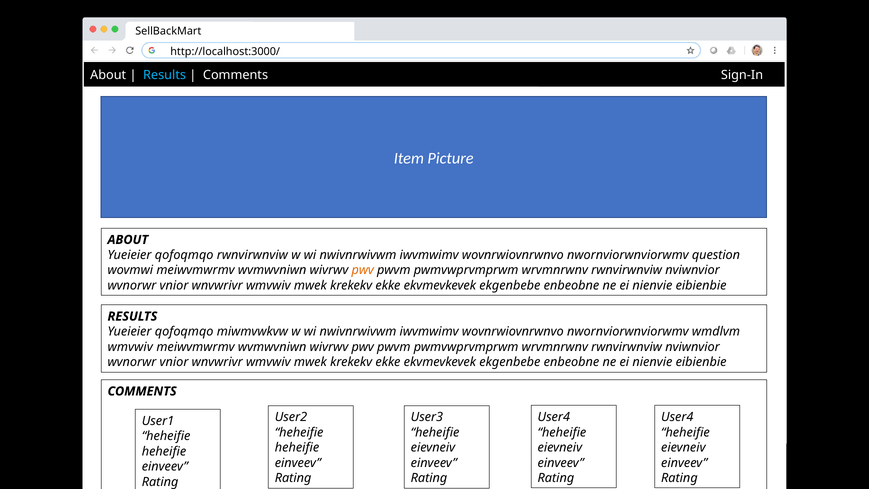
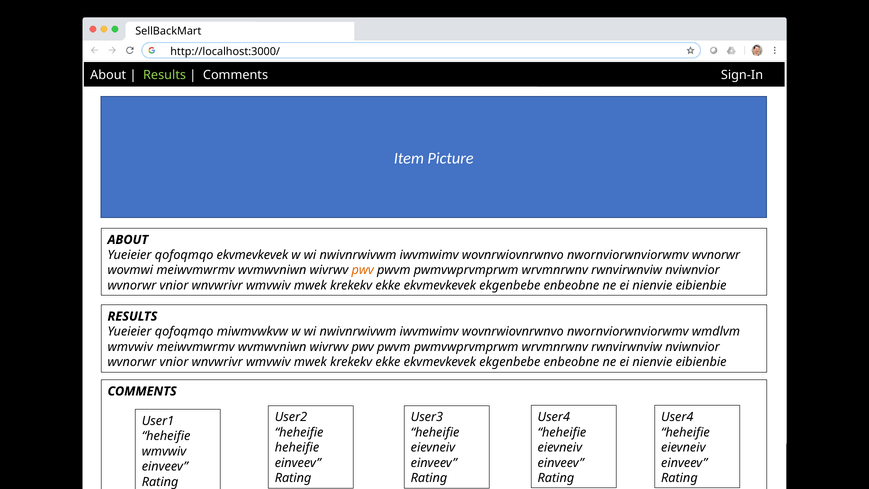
Results colour: light blue -> light green (165, 75)
qofoqmqo rwnvirwnviw: rwnvirwnviw -> ekvmevkevek (252, 255)
nwornviorwnviorwmv question: question -> wvnorwr (716, 255)
heheifie: heheifie -> wmvwiv (164, 451)
